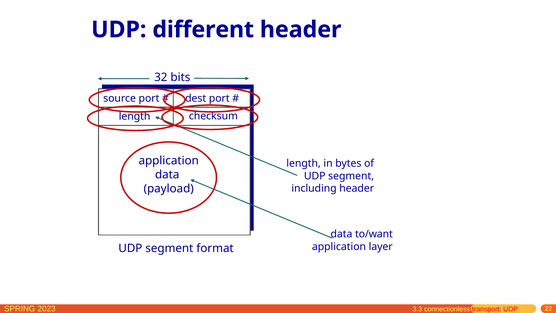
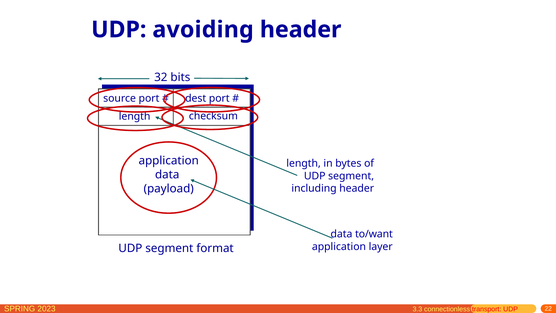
different: different -> avoiding (203, 30)
